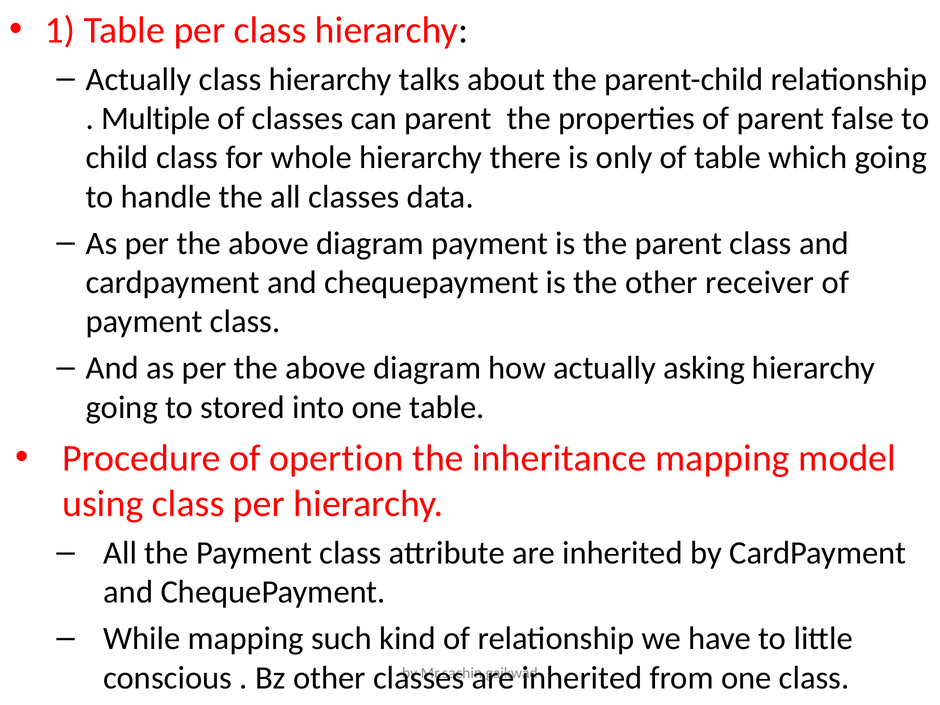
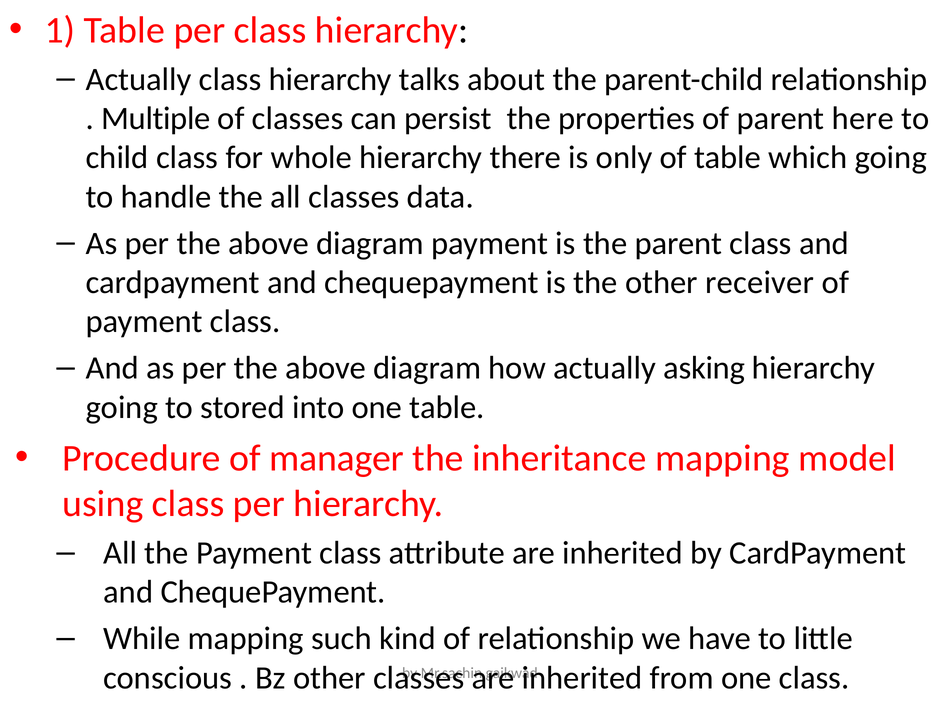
can parent: parent -> persist (448, 118)
false: false -> here (863, 118)
opertion: opertion -> manager (337, 458)
